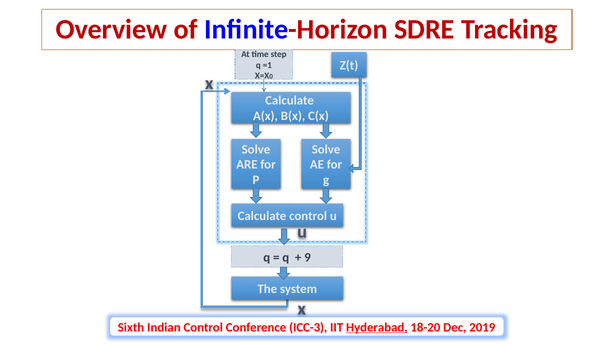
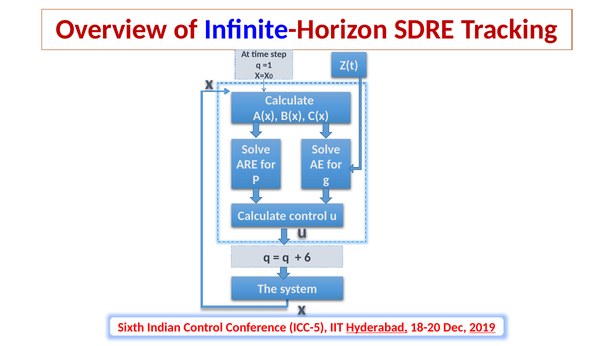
9: 9 -> 6 (308, 257)
ICC-3: ICC-3 -> ICC-5 (308, 327)
2019 underline: none -> present (482, 327)
